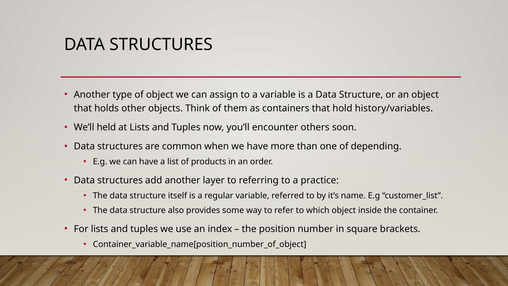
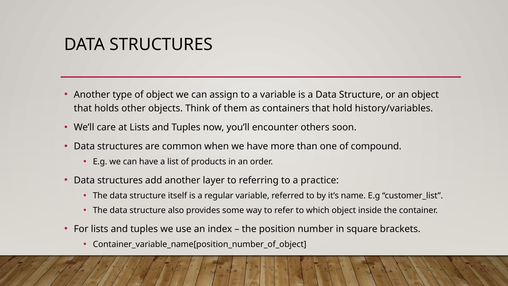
held: held -> care (106, 127)
depending: depending -> compound (376, 146)
